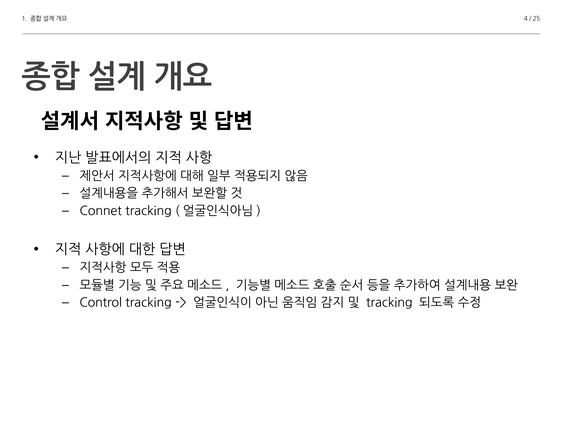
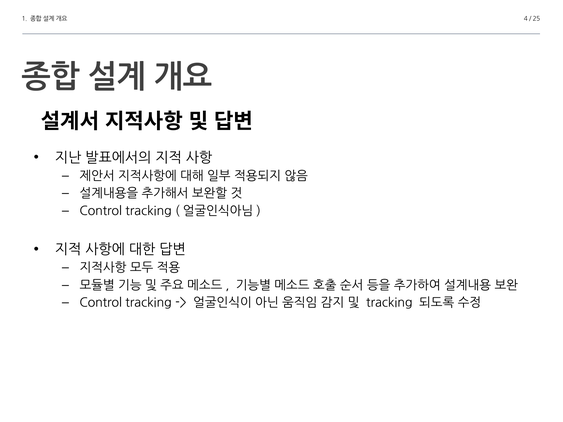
Connet: Connet -> Control (101, 211)
